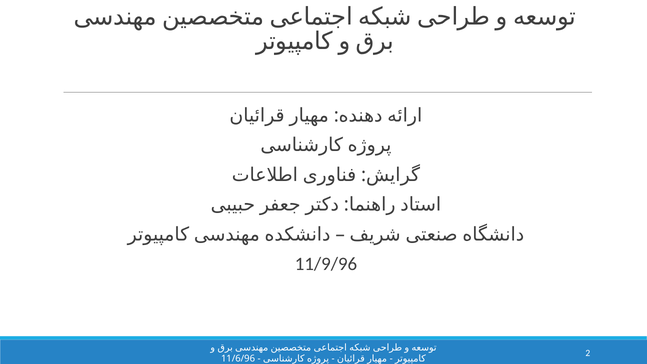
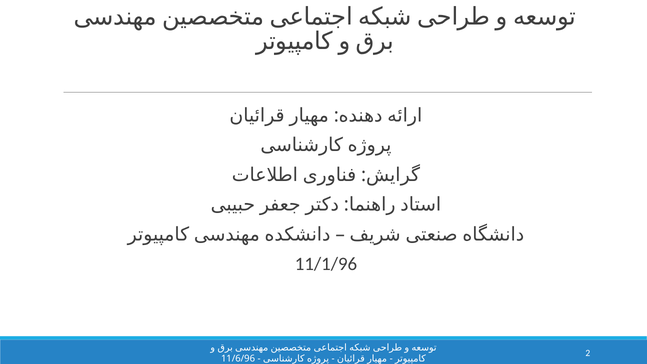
11/9/96: 11/9/96 -> 11/1/96 (326, 264)
